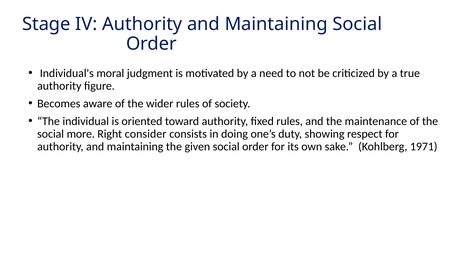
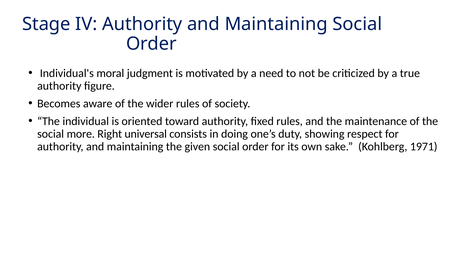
consider: consider -> universal (146, 134)
